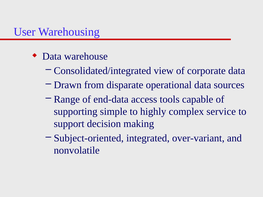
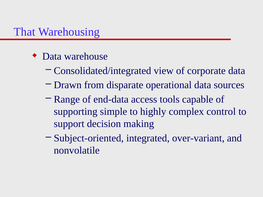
User: User -> That (25, 32)
service: service -> control (221, 112)
